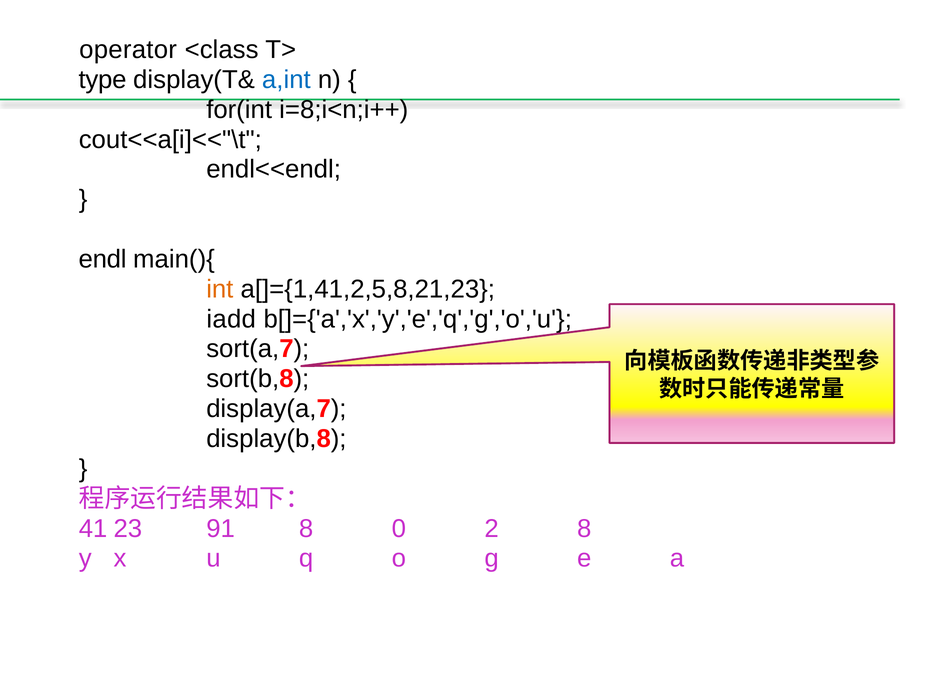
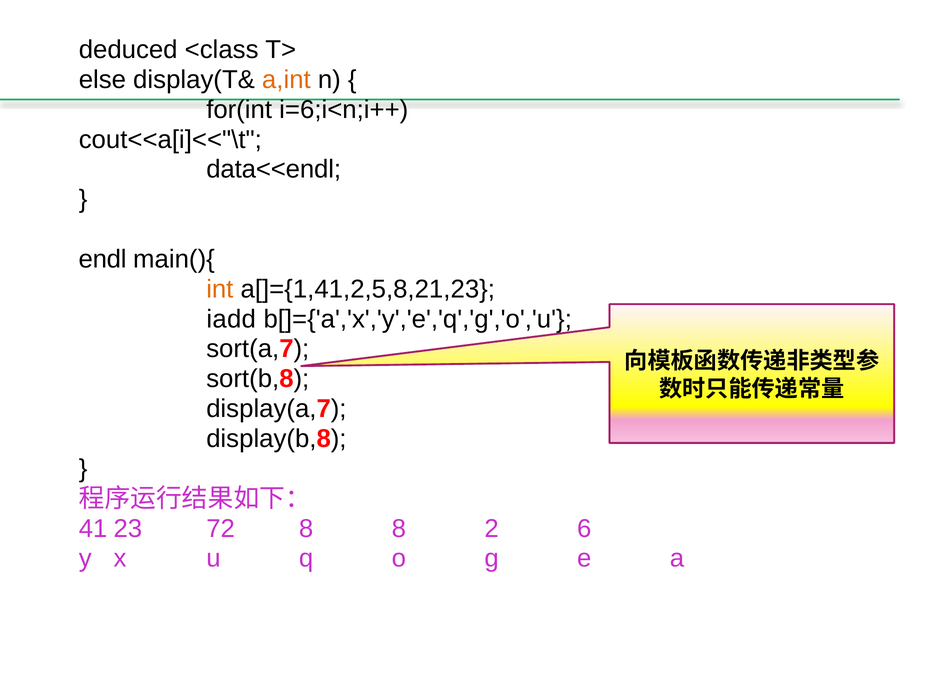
operator: operator -> deduced (128, 50)
type: type -> else (102, 80)
a,int colour: blue -> orange (286, 80)
i=8;i<n;i++: i=8;i<n;i++ -> i=6;i<n;i++ (344, 109)
endl<<endl: endl<<endl -> data<<endl (274, 169)
91: 91 -> 72 (221, 528)
8 0: 0 -> 8 (399, 528)
2 8: 8 -> 6 (584, 528)
